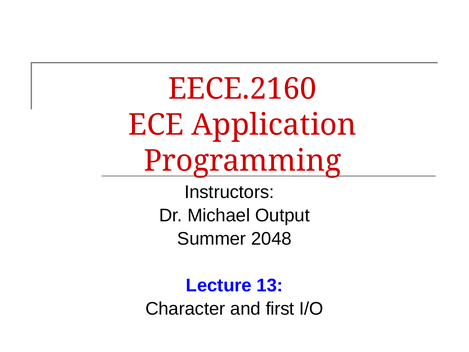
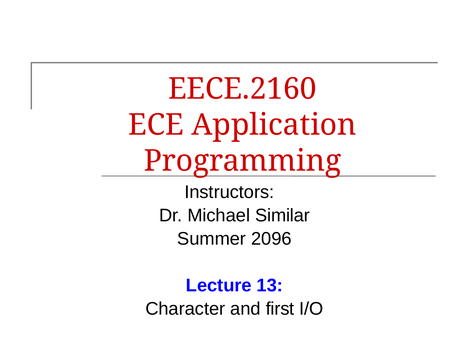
Output: Output -> Similar (283, 215)
2048: 2048 -> 2096 (271, 238)
